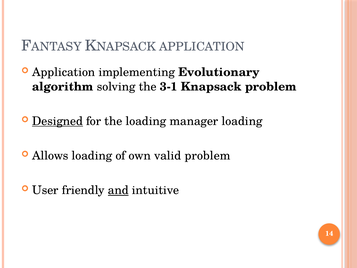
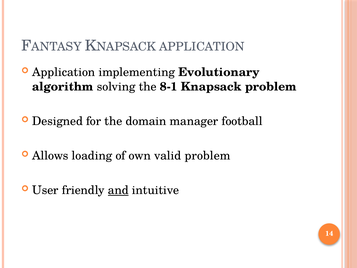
3-1: 3-1 -> 8-1 (169, 86)
Designed underline: present -> none (58, 121)
the loading: loading -> domain (146, 121)
manager loading: loading -> football (242, 121)
